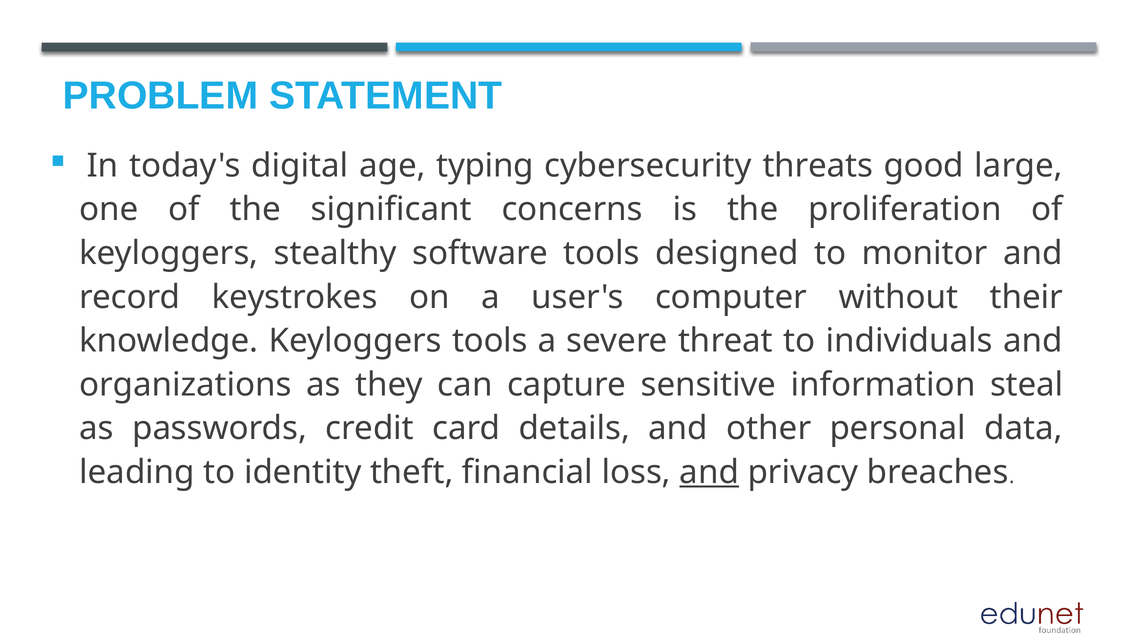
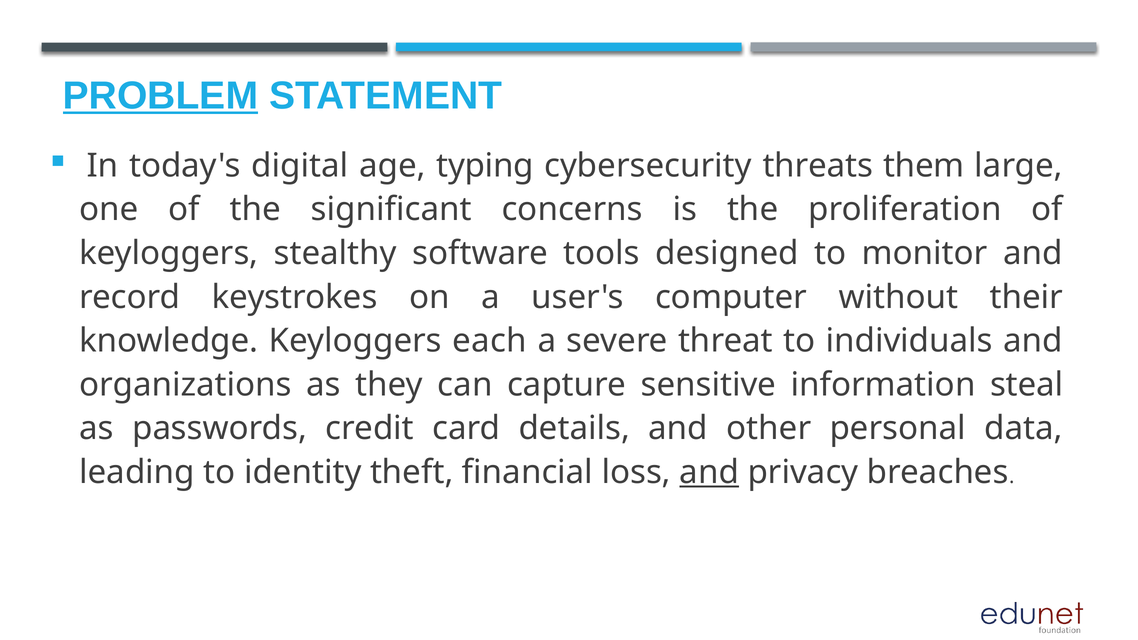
PROBLEM underline: none -> present (160, 96)
good: good -> them (924, 166)
Keyloggers tools: tools -> each (490, 341)
